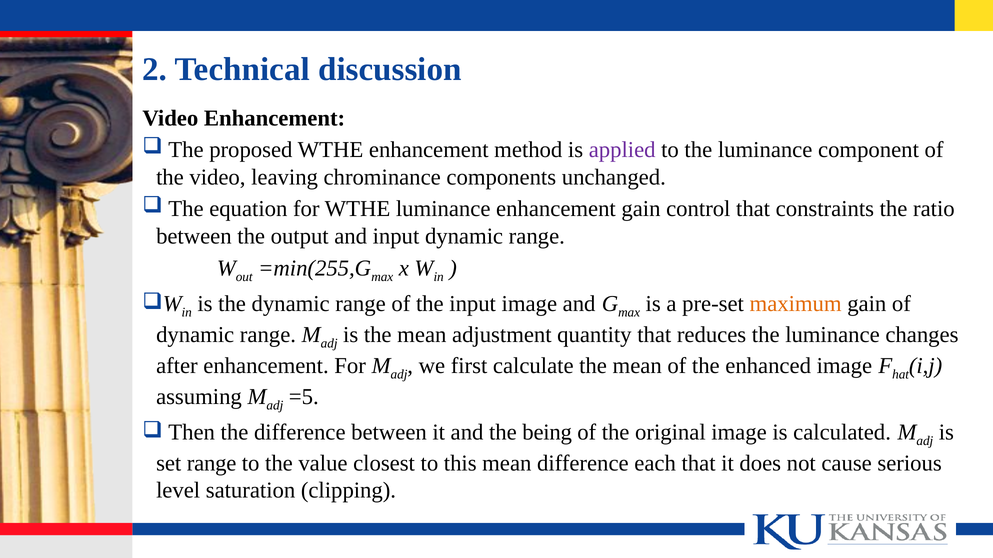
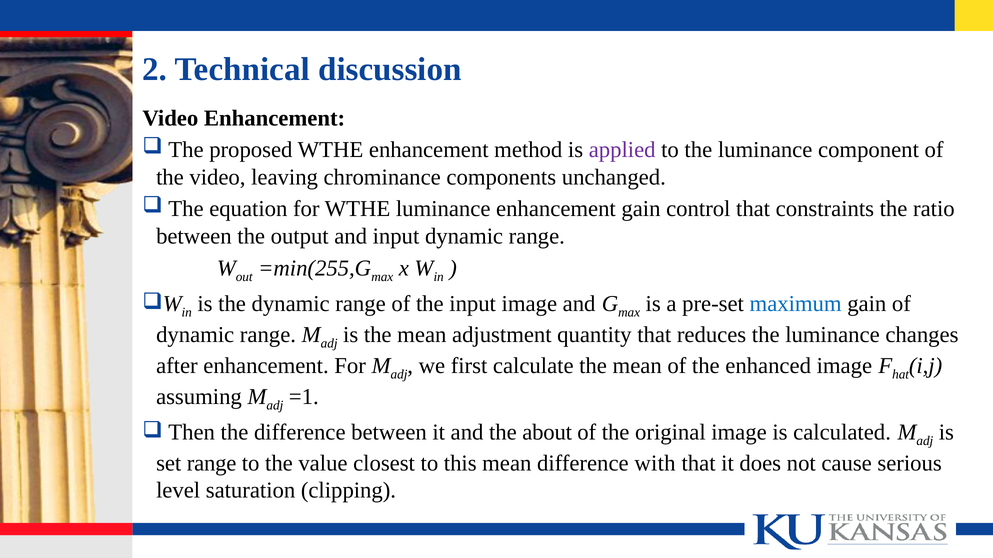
maximum colour: orange -> blue (796, 304)
=5: =5 -> =1 (304, 397)
being: being -> about (547, 432)
each: each -> with (655, 463)
